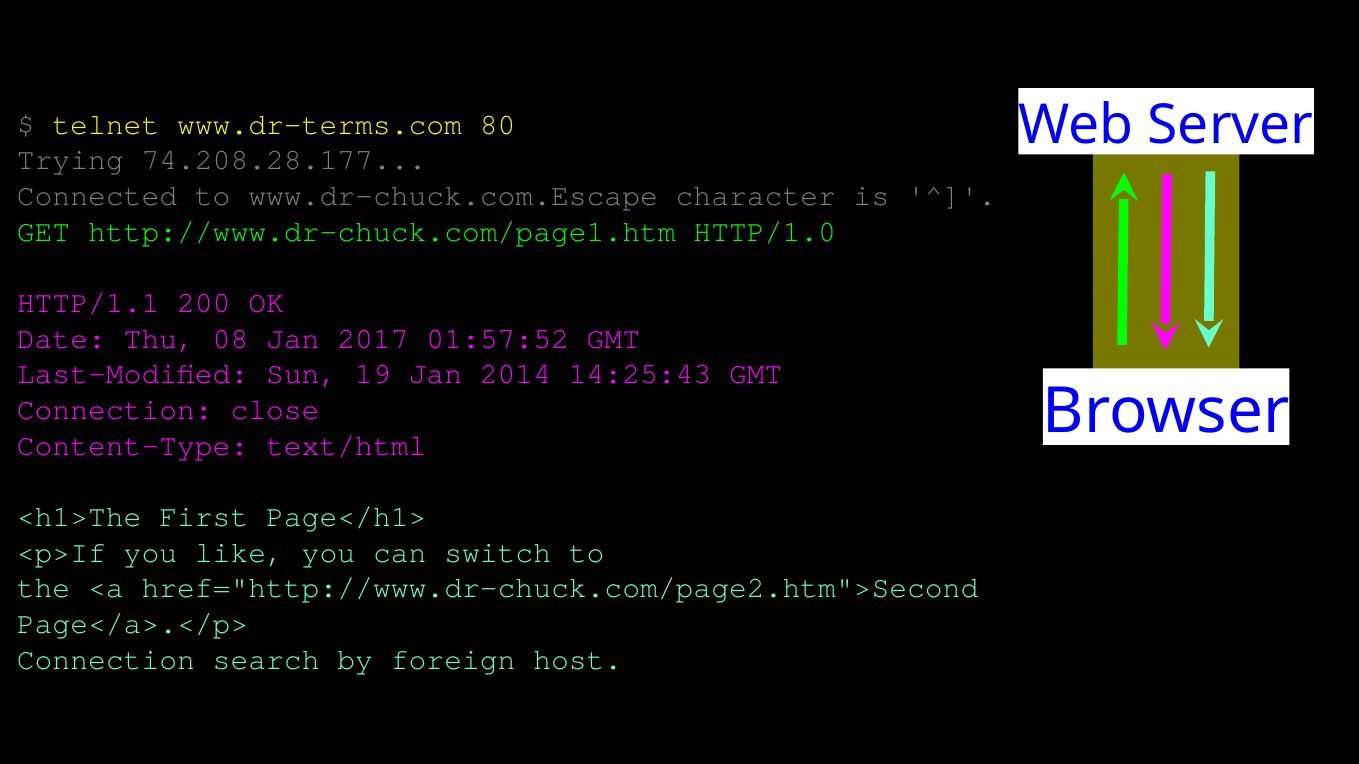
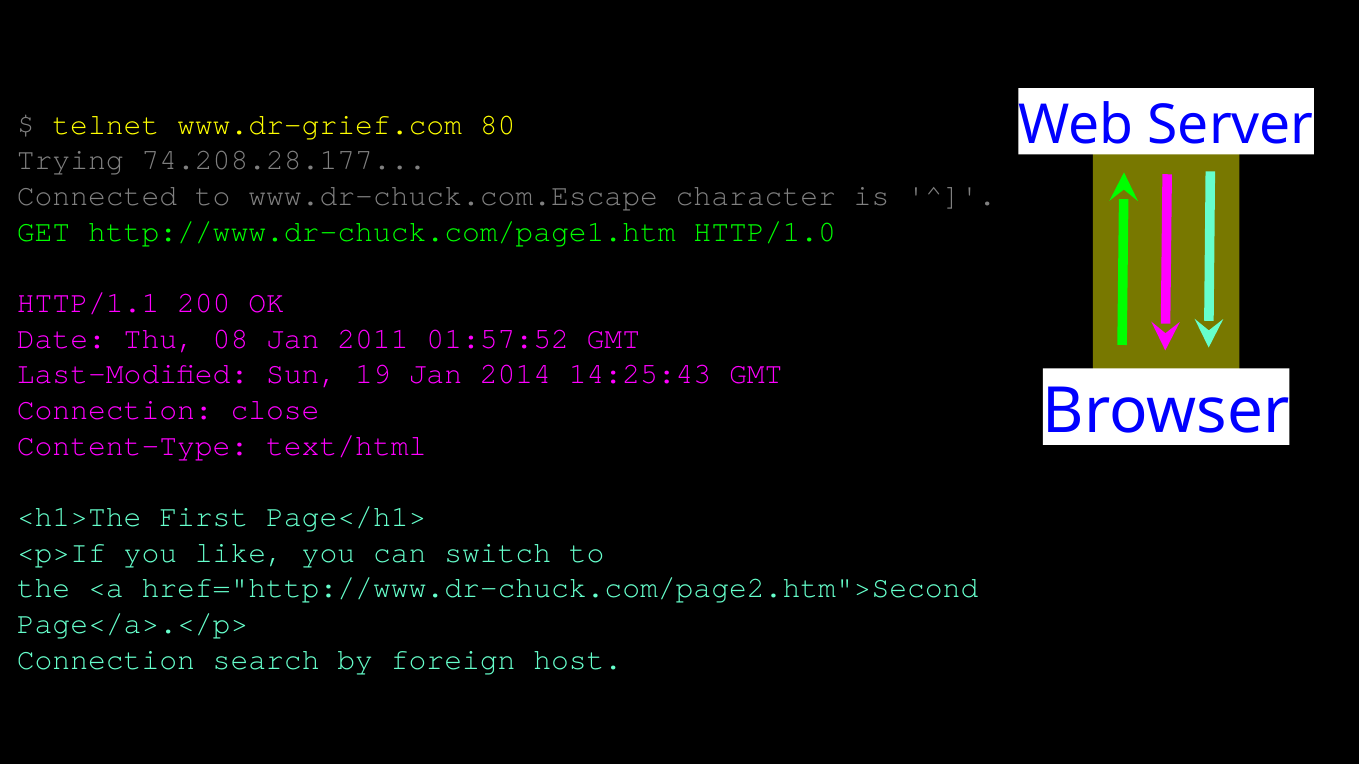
www.dr-terms.com: www.dr-terms.com -> www.dr-grief.com (320, 124)
2017: 2017 -> 2011 (373, 339)
